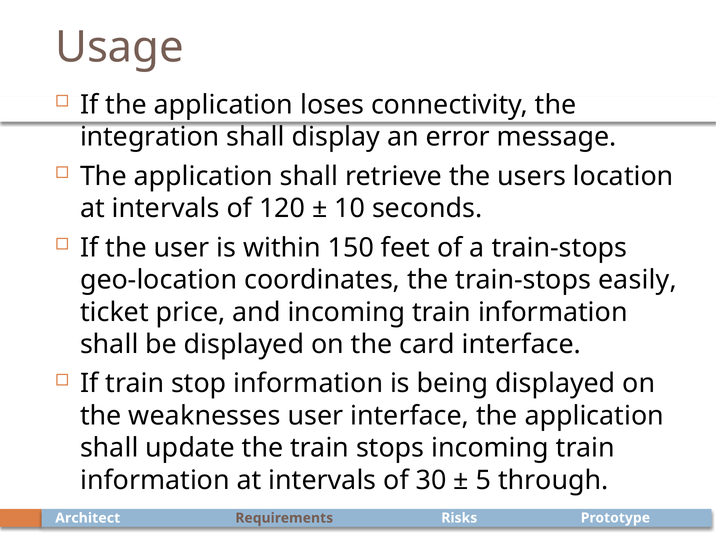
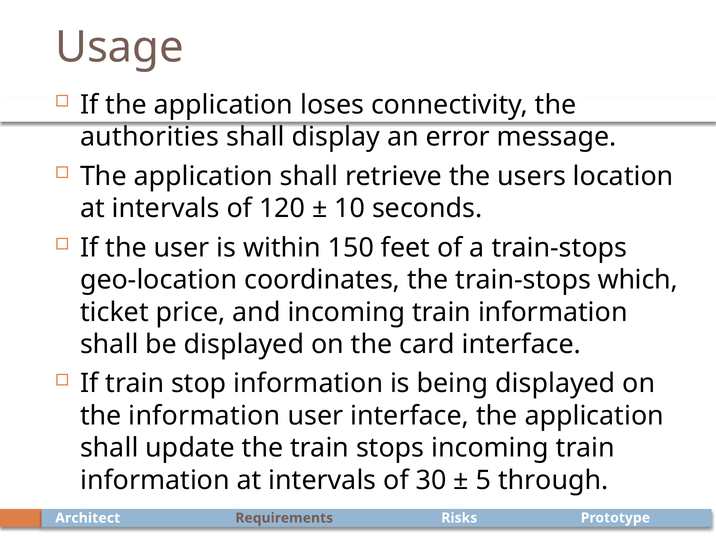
integration: integration -> authorities (150, 137)
easily: easily -> which (638, 280)
the weaknesses: weaknesses -> information (204, 416)
